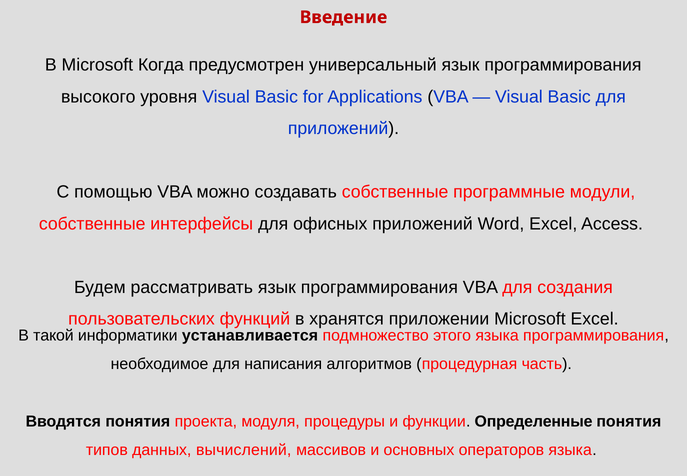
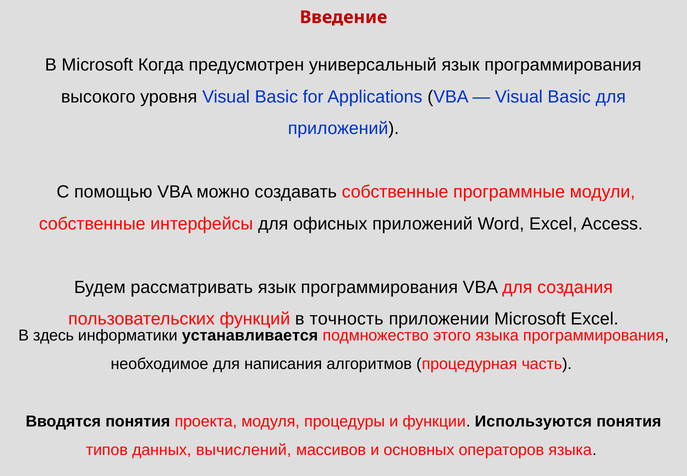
хранятся: хранятся -> точность (347, 319)
такой: такой -> здесь (53, 335)
Определенные: Определенные -> Используются (533, 421)
